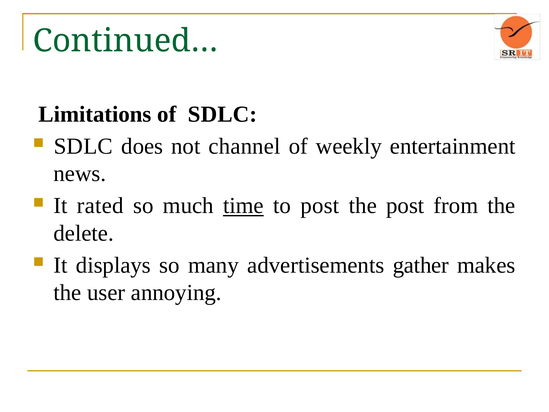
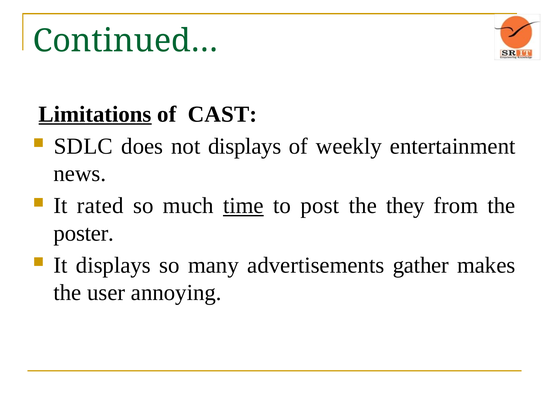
Limitations underline: none -> present (95, 114)
of SDLC: SDLC -> CAST (223, 114)
not channel: channel -> displays (245, 146)
the post: post -> they (405, 206)
delete: delete -> poster (84, 233)
